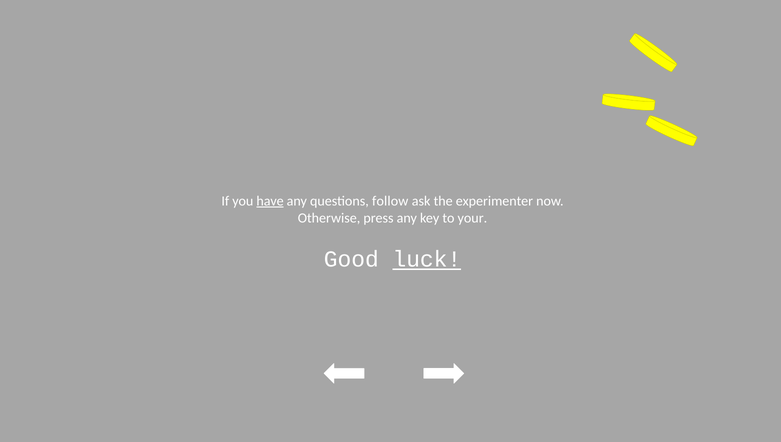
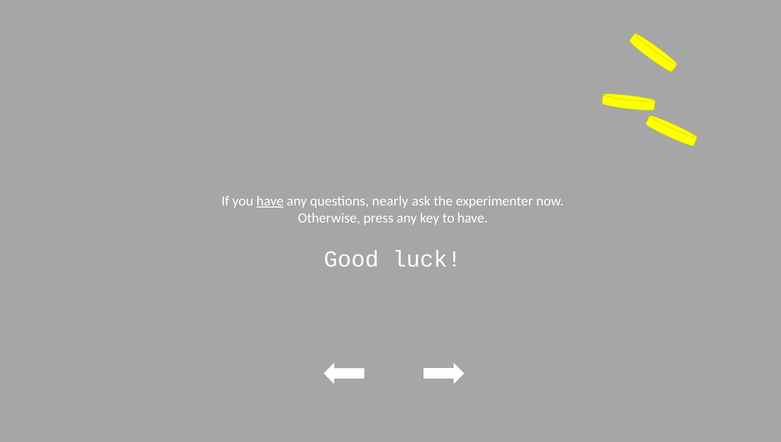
follow: follow -> nearly (390, 201)
to your: your -> have (472, 218)
luck underline: present -> none (427, 260)
